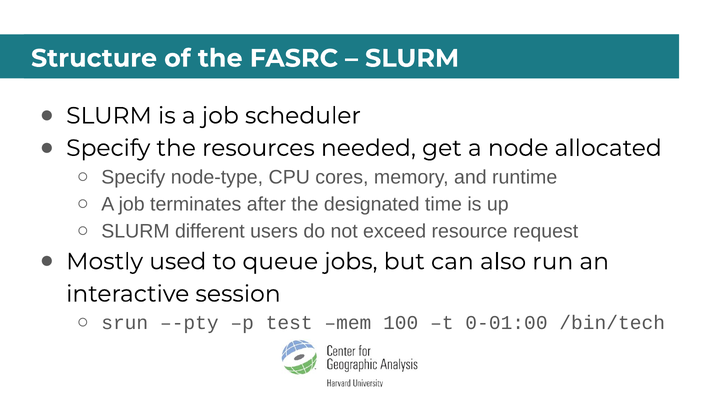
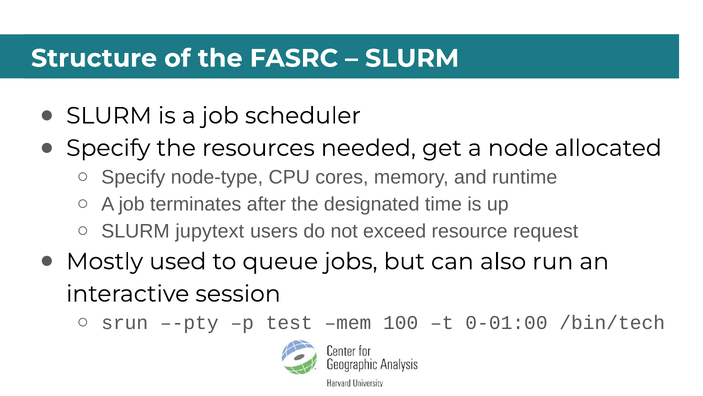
different: different -> jupytext (210, 231)
